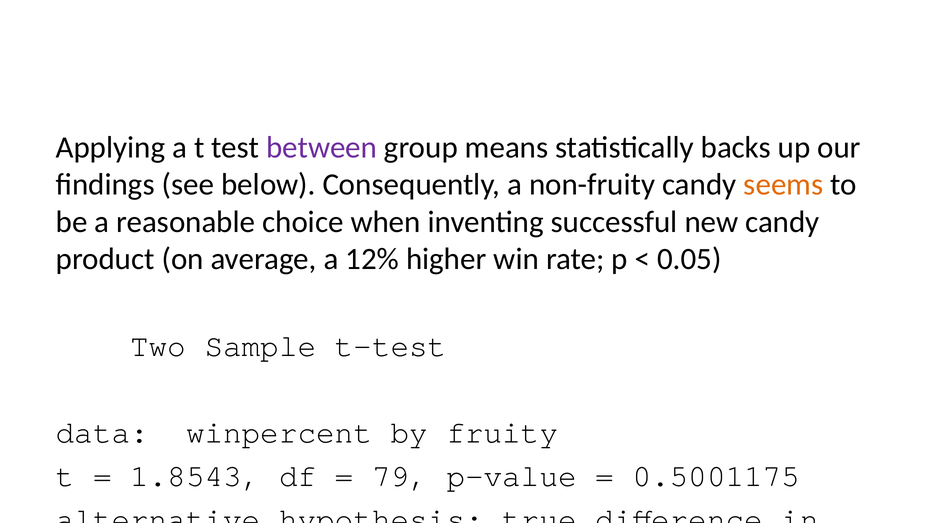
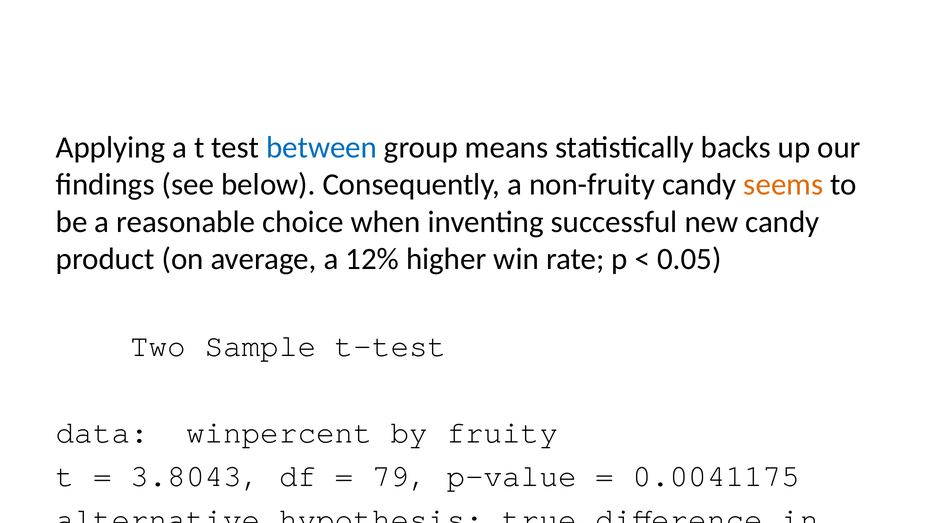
between colour: purple -> blue (322, 148)
1.8543: 1.8543 -> 3.8043 (195, 476)
0.5001175: 0.5001175 -> 0.0041175 (716, 476)
